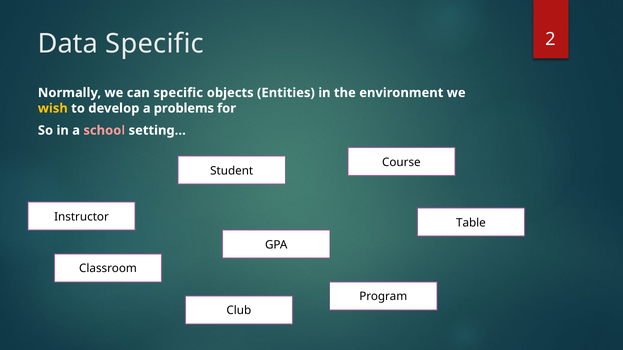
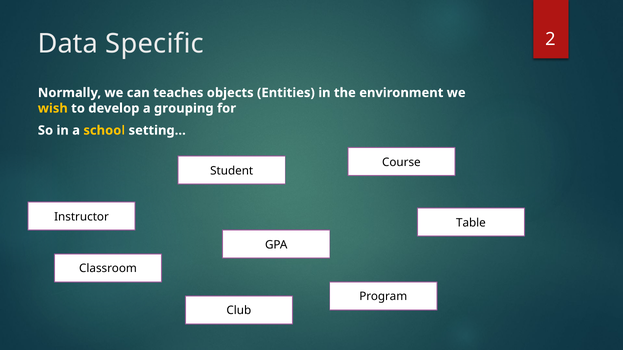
can specific: specific -> teaches (178, 93)
problems: problems -> grouping (184, 108)
school colour: pink -> yellow (104, 131)
